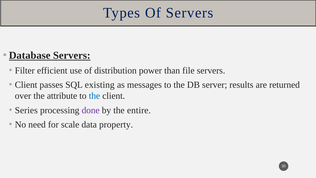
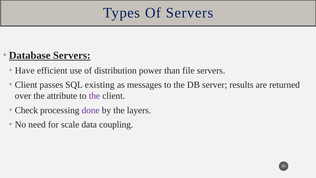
Filter: Filter -> Have (25, 70)
the colour: blue -> purple (94, 96)
Series: Series -> Check (26, 110)
entire: entire -> layers (139, 110)
property: property -> coupling (116, 124)
